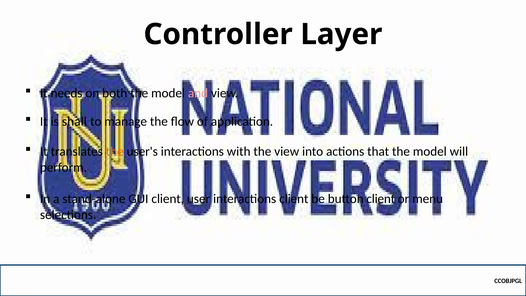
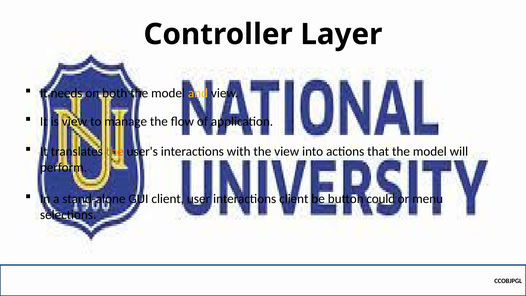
and colour: pink -> yellow (198, 93)
is shall: shall -> view (74, 121)
button client: client -> could (381, 199)
